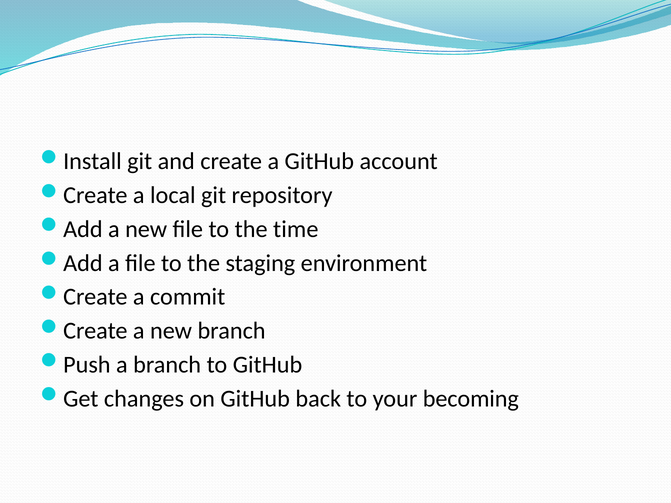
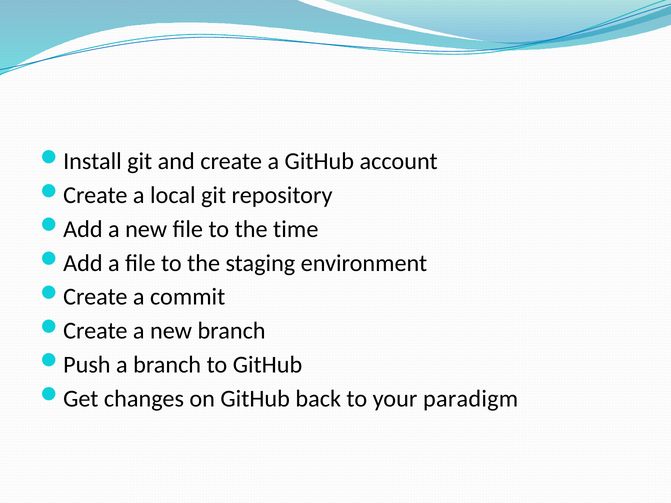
becoming: becoming -> paradigm (471, 399)
